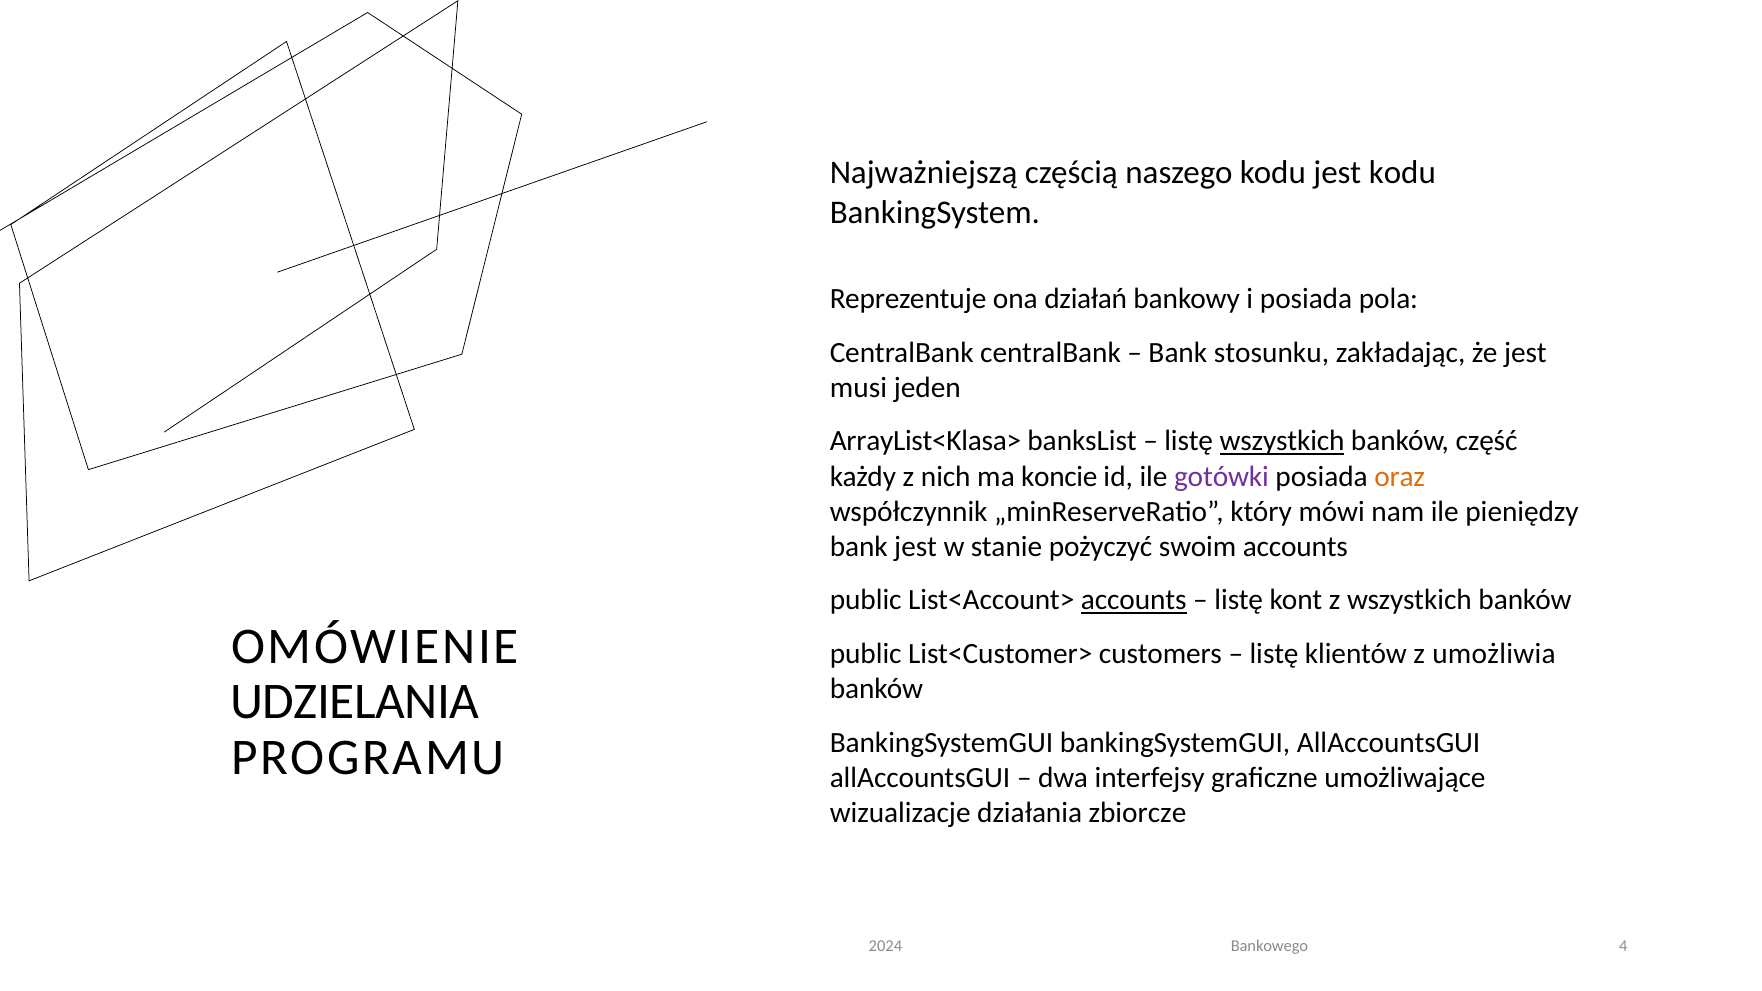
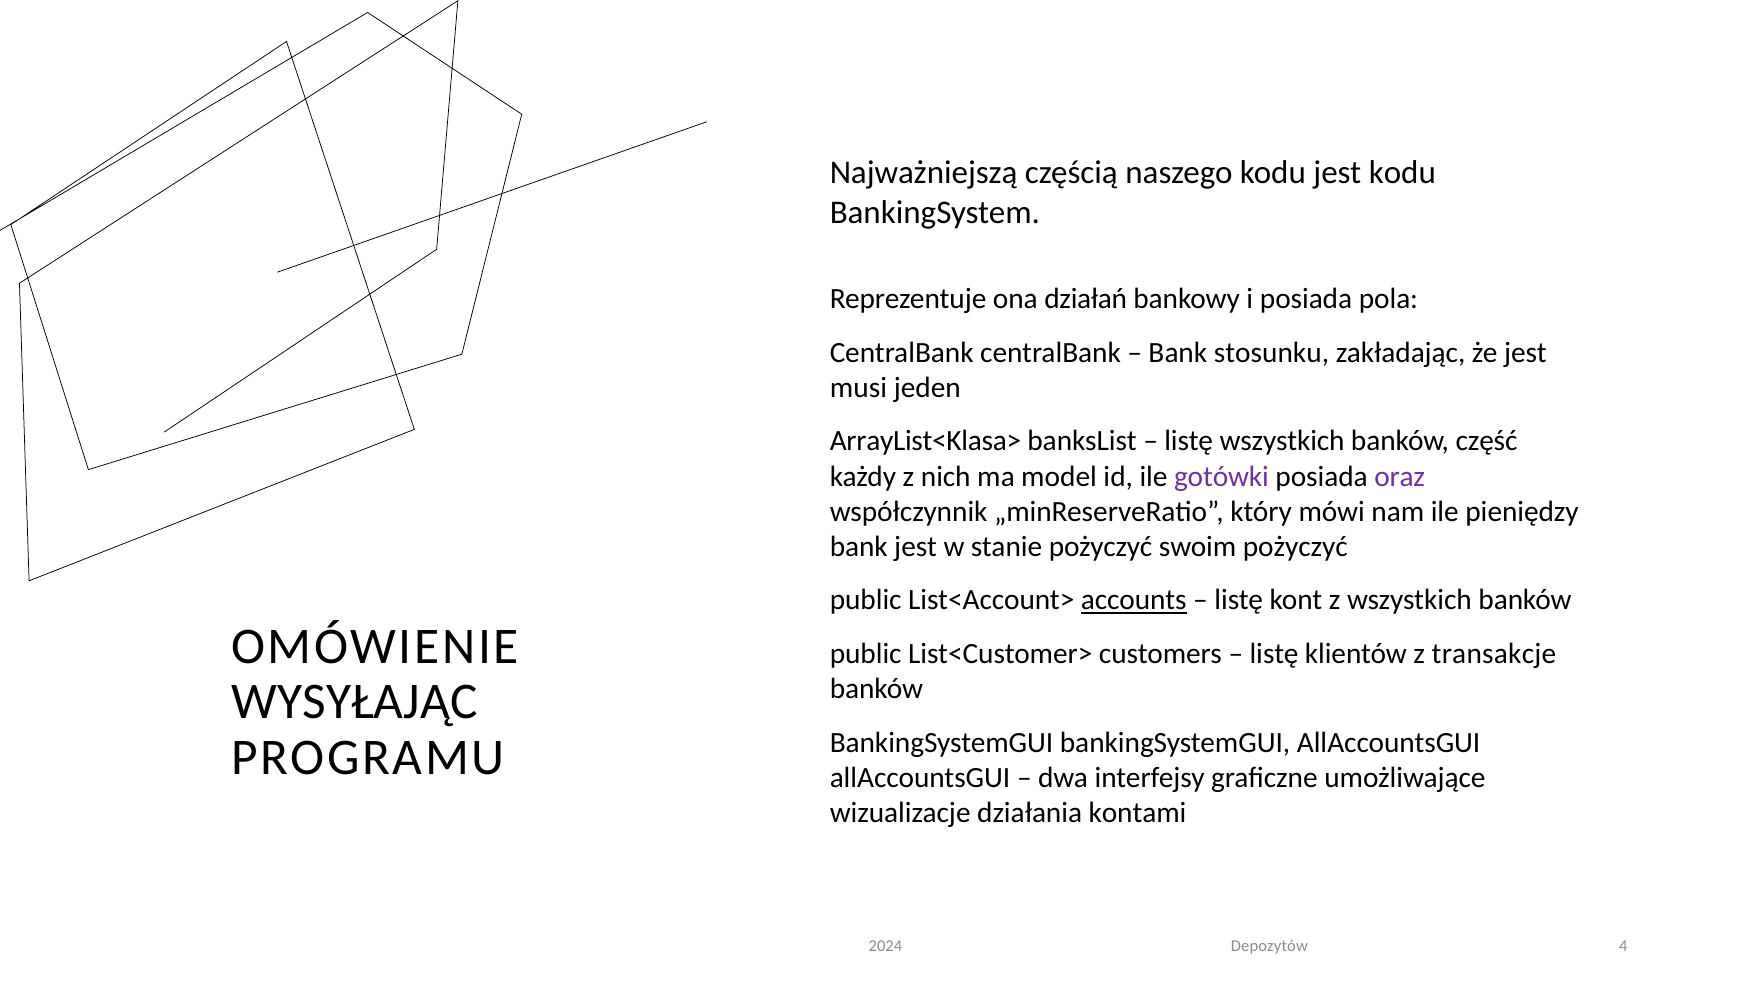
wszystkich underline: present -> none (1282, 441)
koncie: koncie -> model (1059, 476)
oraz colour: orange -> purple (1400, 476)
swoim accounts: accounts -> pożyczyć (1295, 547)
umożliwia: umożliwia -> transakcje (1494, 654)
UDZIELANIA: UDZIELANIA -> WYSYŁAJĄC (355, 702)
zbiorcze: zbiorcze -> kontami (1137, 813)
Bankowego: Bankowego -> Depozytów (1269, 946)
